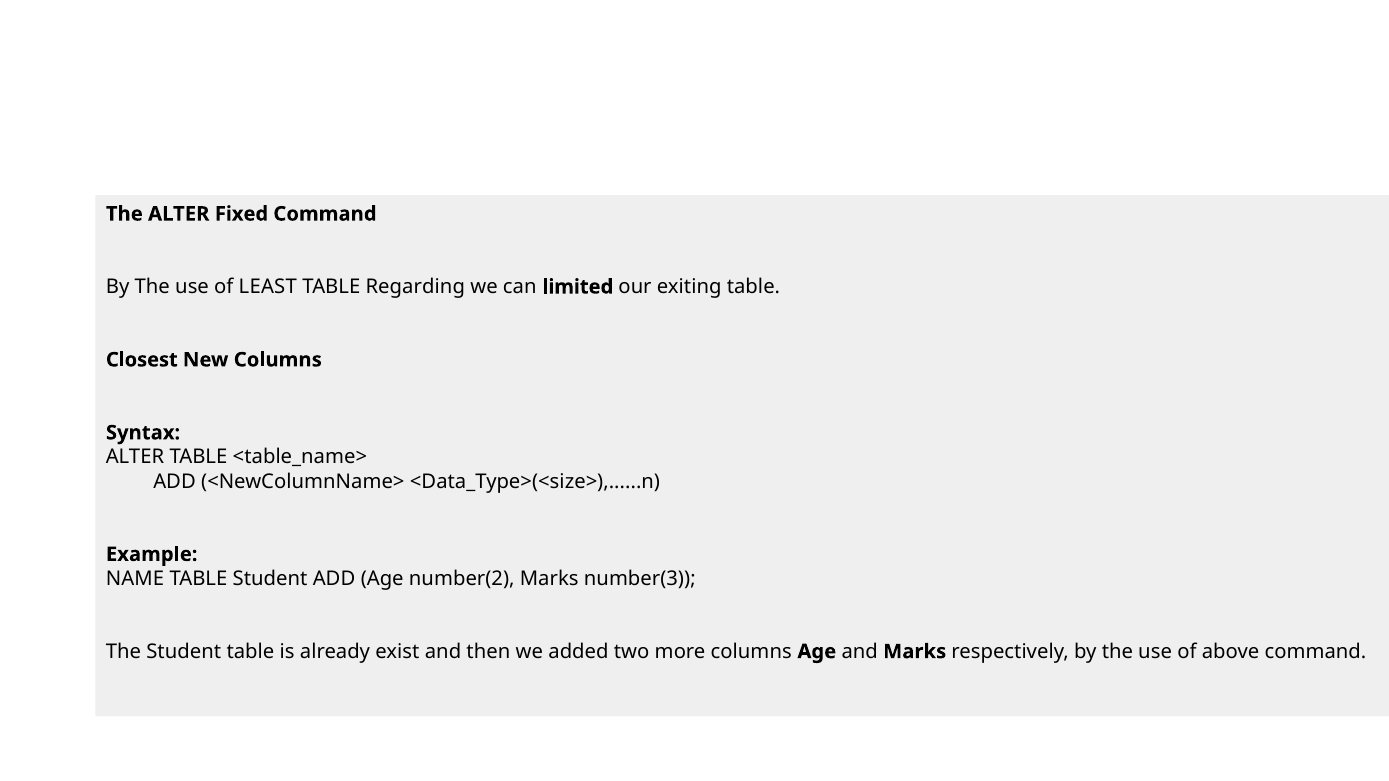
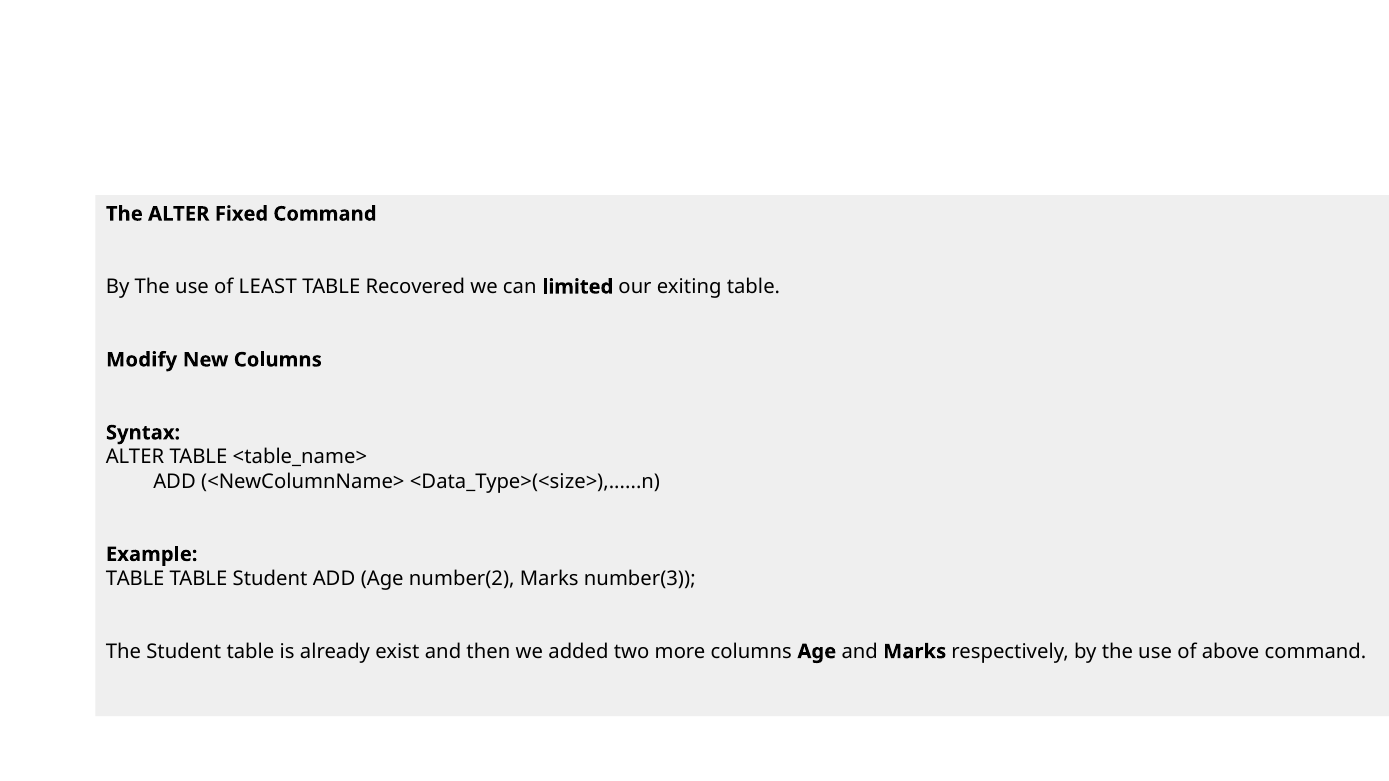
Regarding: Regarding -> Recovered (415, 287)
Closest: Closest -> Modify (142, 360)
NAME: NAME -> TABLE (135, 579)
